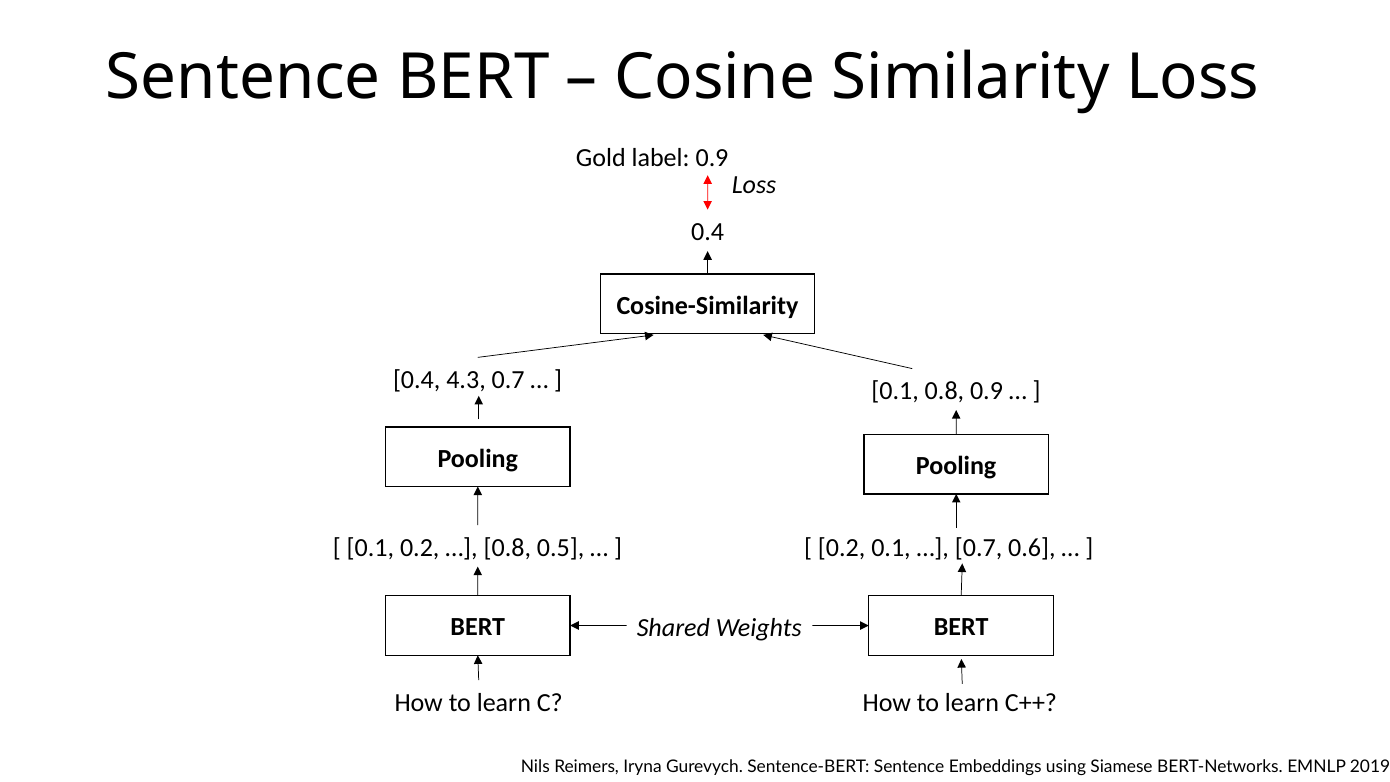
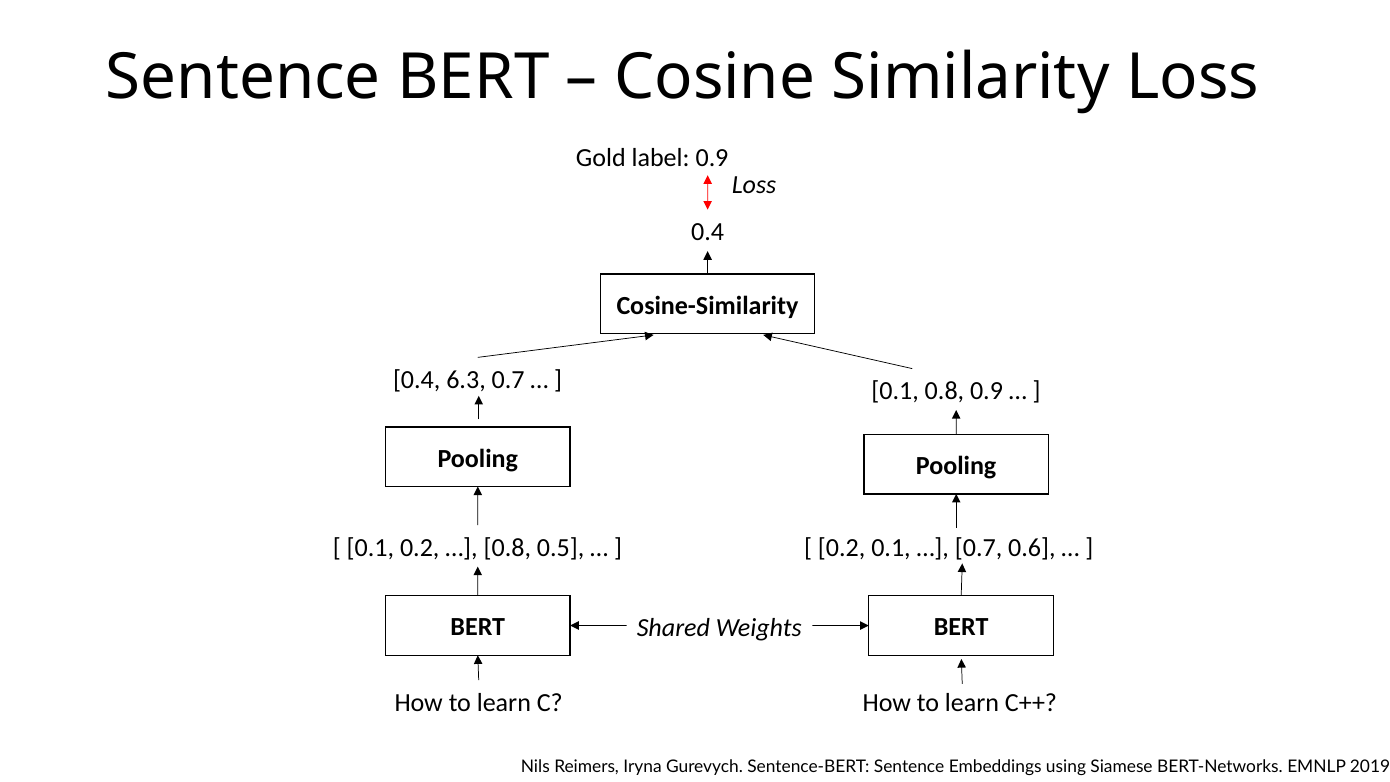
4.3: 4.3 -> 6.3 (466, 380)
